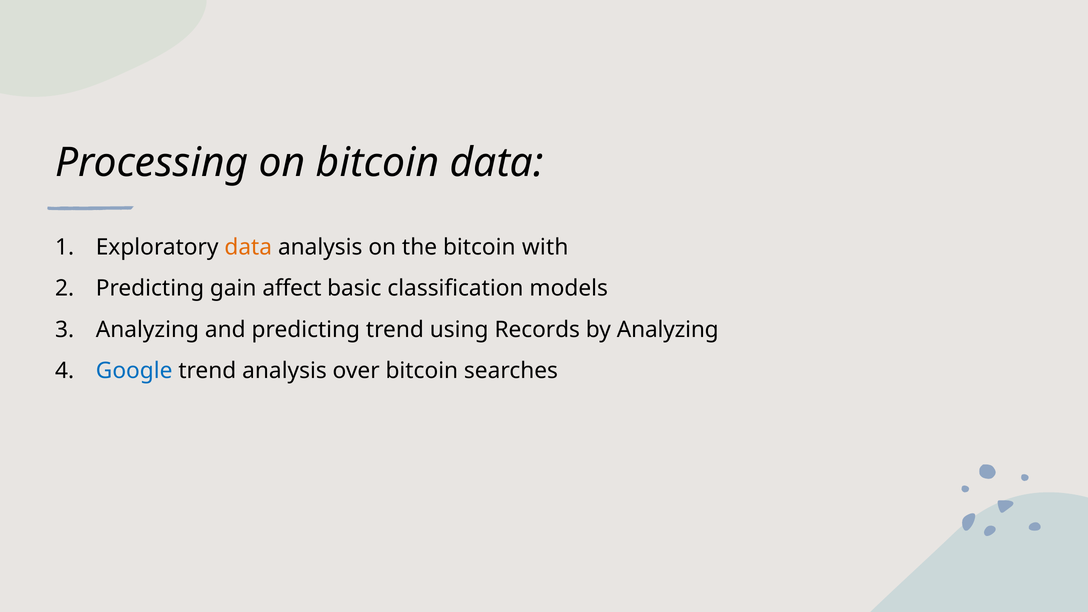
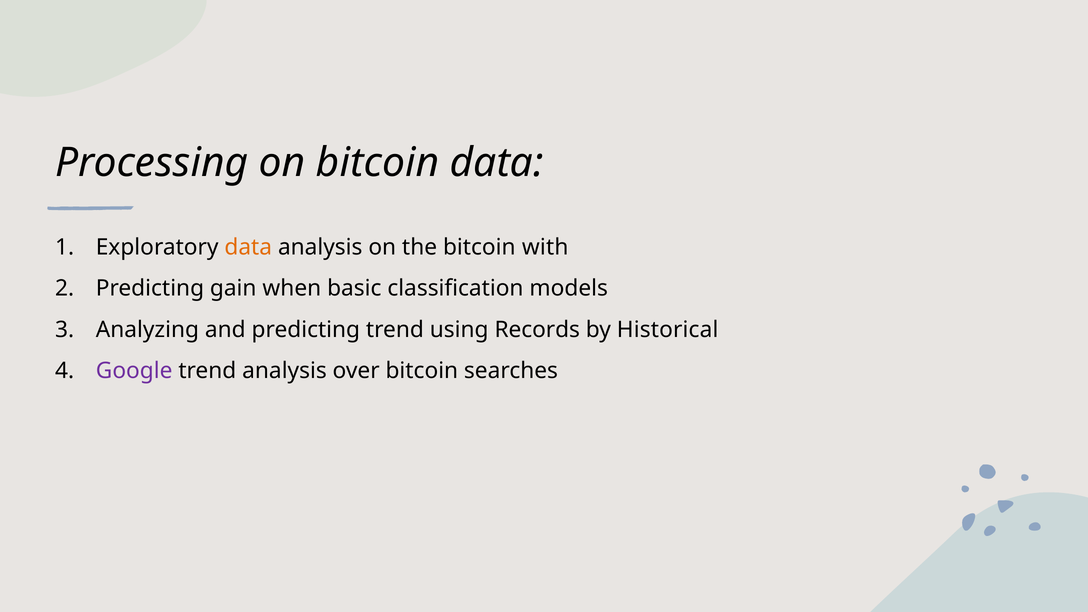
affect: affect -> when (292, 288)
by Analyzing: Analyzing -> Historical (668, 330)
Google colour: blue -> purple (134, 371)
